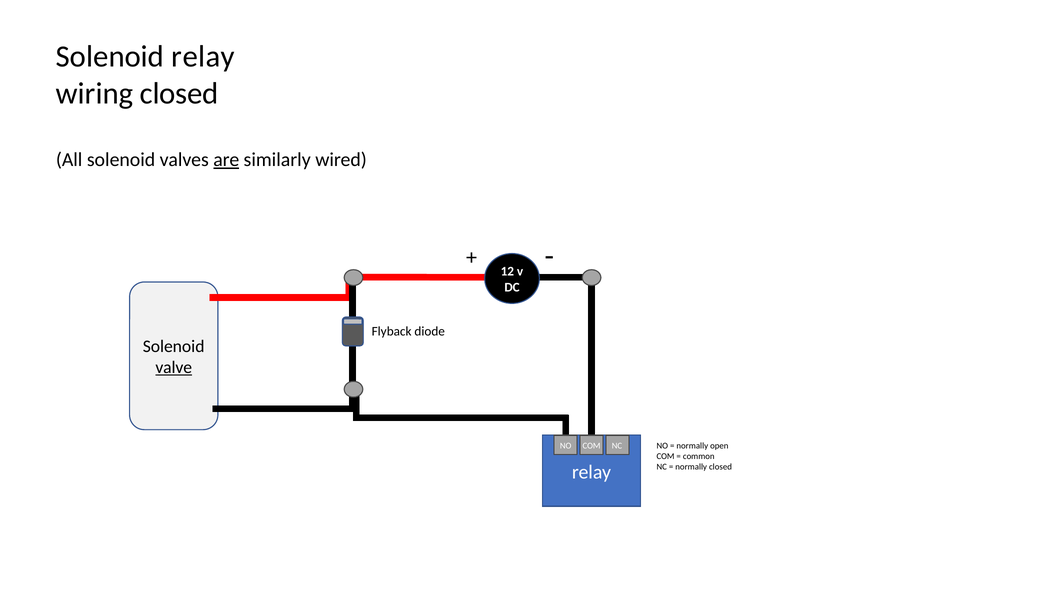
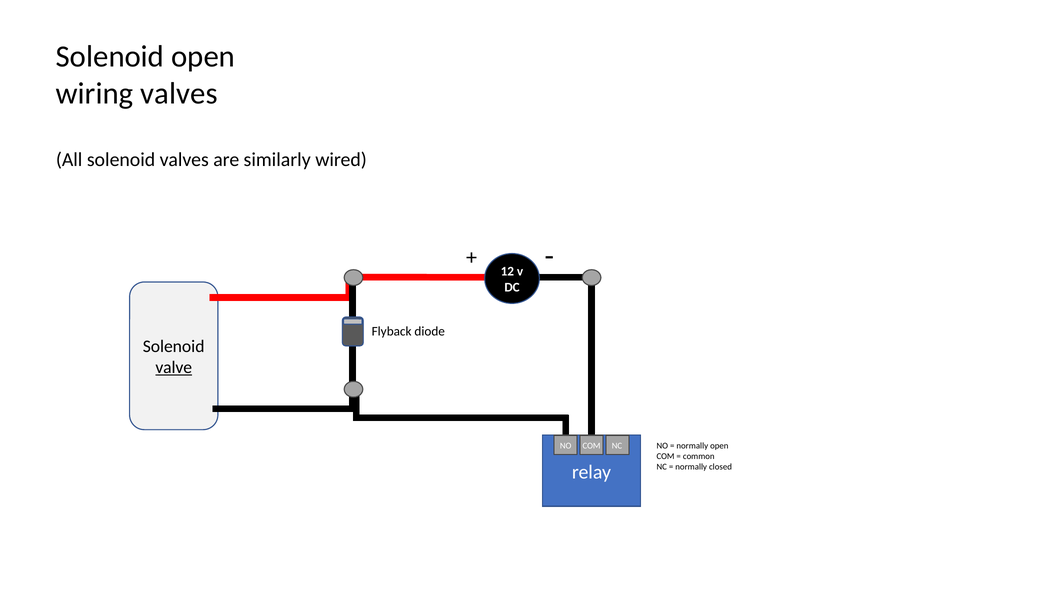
Solenoid relay: relay -> open (203, 56)
wiring closed: closed -> valves (179, 93)
are underline: present -> none (226, 160)
